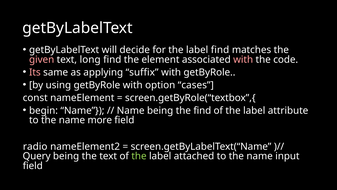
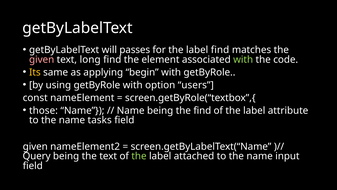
decide: decide -> passes (135, 50)
with colour: pink -> light green (243, 59)
Its colour: pink -> yellow (35, 72)
suffix: suffix -> begin (142, 72)
cases: cases -> users (196, 85)
begin: begin -> those (43, 110)
more: more -> tasks (100, 120)
radio: radio -> given (35, 146)
